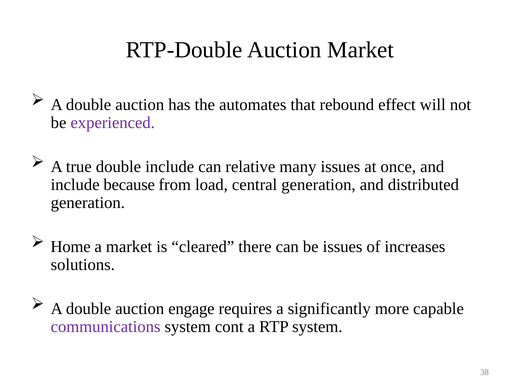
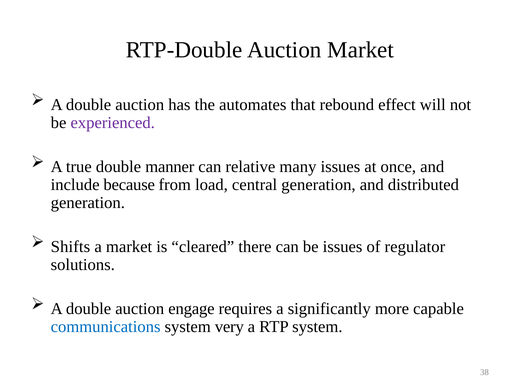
double include: include -> manner (170, 167)
Home: Home -> Shifts (70, 247)
increases: increases -> regulator (415, 247)
communications colour: purple -> blue (106, 327)
cont: cont -> very (229, 327)
